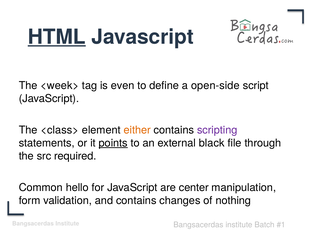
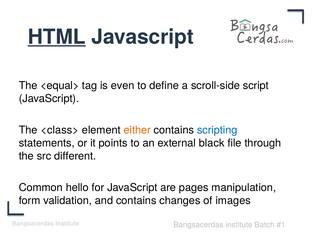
<week>: <week> -> <equal> (60, 86)
open-side: open-side -> scroll-side (215, 86)
scripting colour: purple -> blue (217, 130)
points underline: present -> none (113, 143)
required: required -> different (75, 157)
center: center -> pages (194, 188)
nothing: nothing -> images (233, 201)
